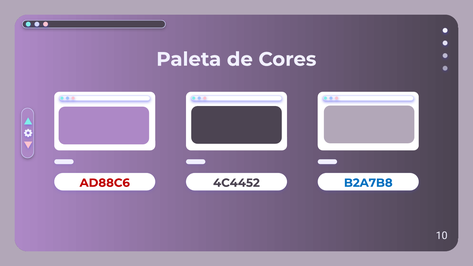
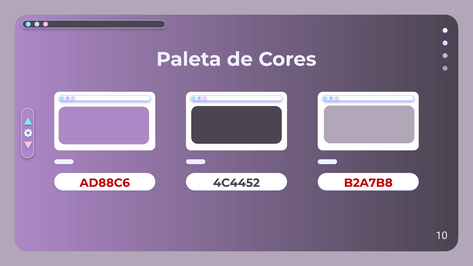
B2A7B8 colour: blue -> red (368, 183)
